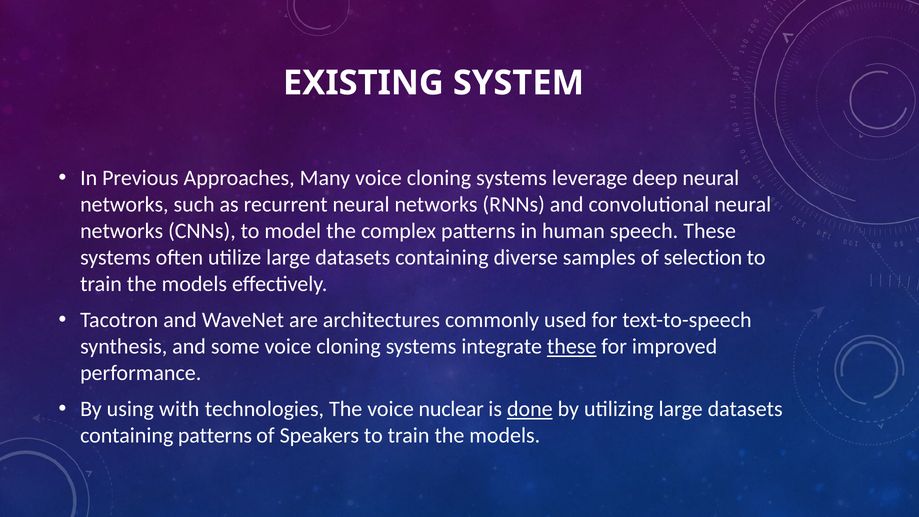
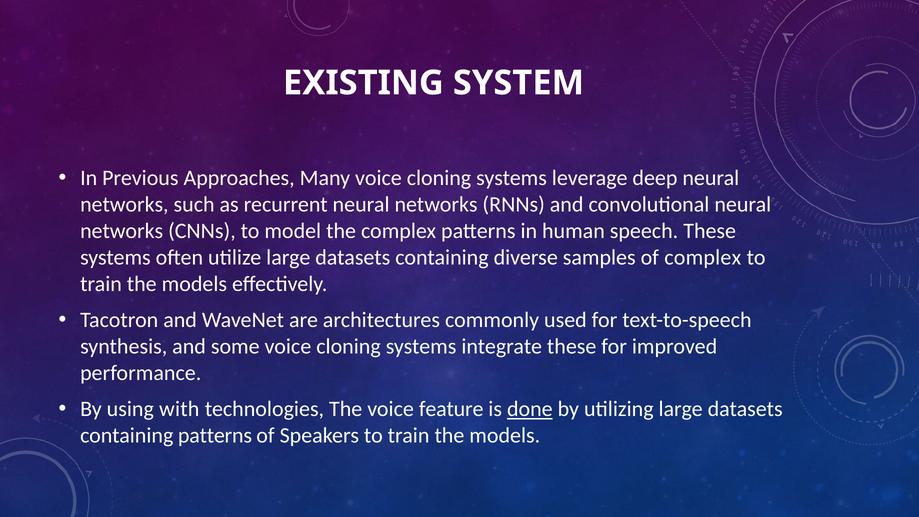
of selection: selection -> complex (703, 258)
these underline: present -> none (572, 347)
nuclear: nuclear -> feature (451, 409)
